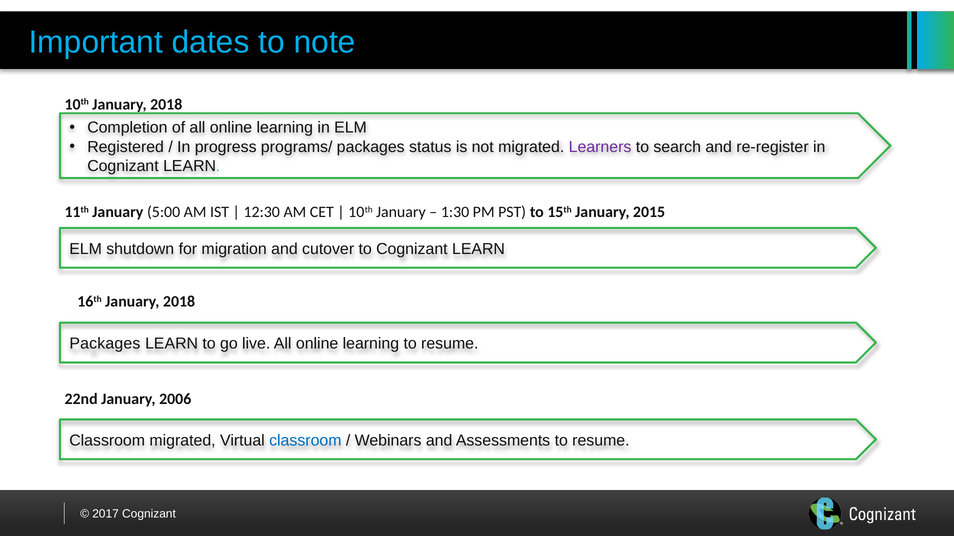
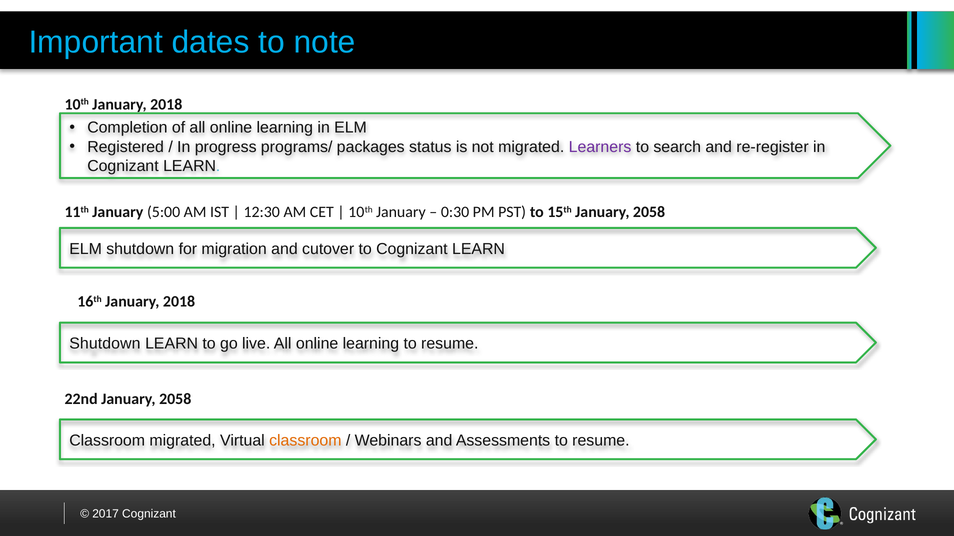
1:30: 1:30 -> 0:30 (455, 212)
15th January 2015: 2015 -> 2058 (649, 212)
Packages: Packages -> Shutdown (105, 344)
22nd January 2006: 2006 -> 2058 (175, 400)
classroom colour: blue -> orange (305, 441)
